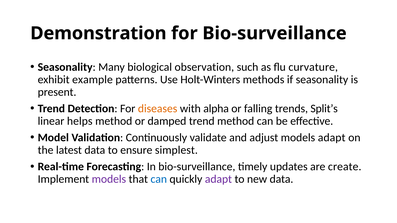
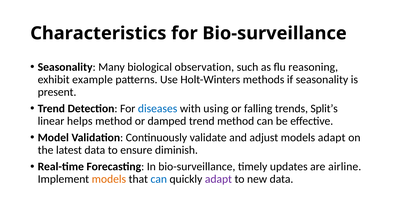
Demonstration: Demonstration -> Characteristics (98, 33)
curvature: curvature -> reasoning (313, 67)
diseases colour: orange -> blue (158, 109)
alpha: alpha -> using (216, 109)
simplest: simplest -> diminish (176, 150)
create: create -> airline (345, 167)
models colour: purple -> orange (109, 179)
